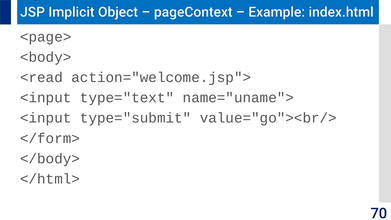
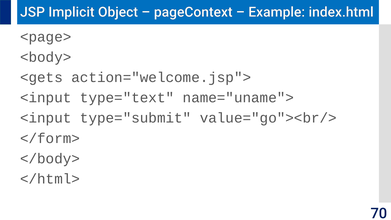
<read: <read -> <gets (41, 77)
